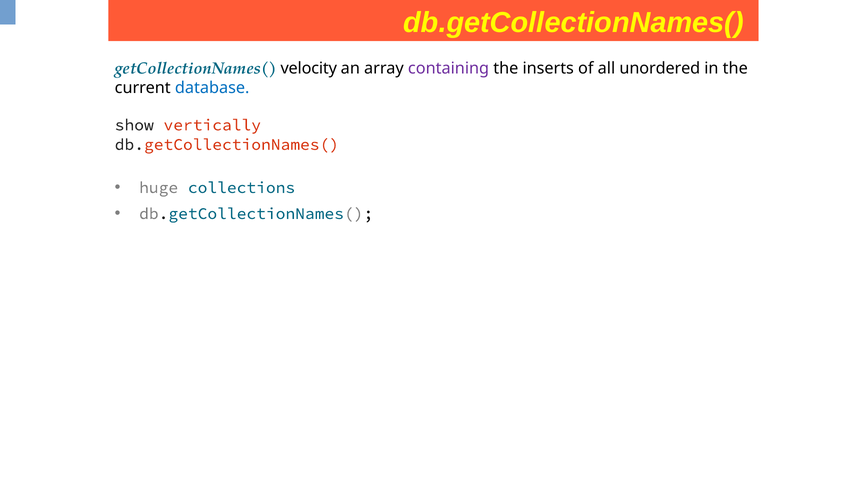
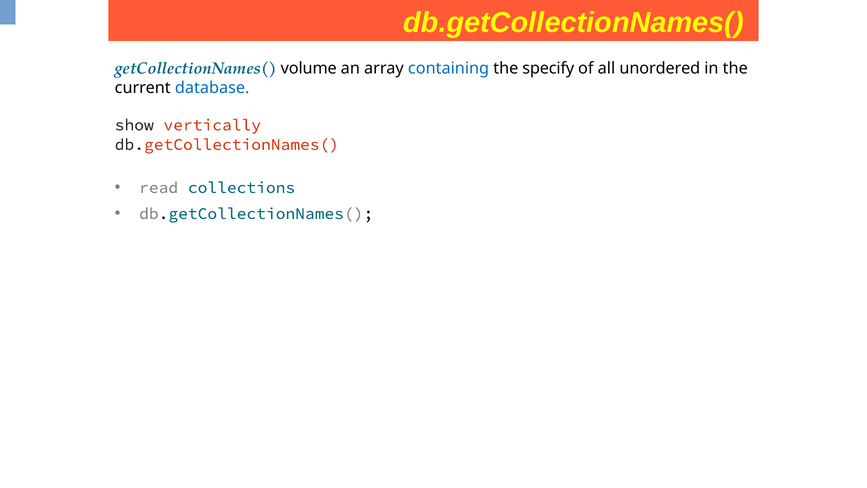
velocity: velocity -> volume (309, 68)
containing colour: purple -> blue (449, 68)
inserts: inserts -> specify (548, 68)
huge: huge -> read (159, 187)
